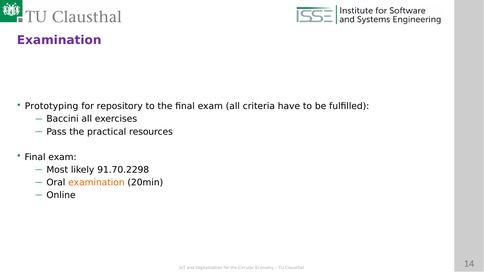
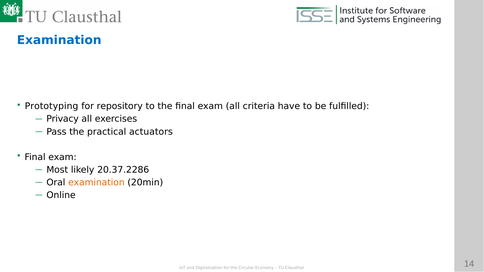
Examination colour: purple -> blue (59, 40)
Baccini: Baccini -> Privacy (63, 119)
resources: resources -> actuators (151, 132)
91.70.2298: 91.70.2298 -> 20.37.2286 (123, 170)
